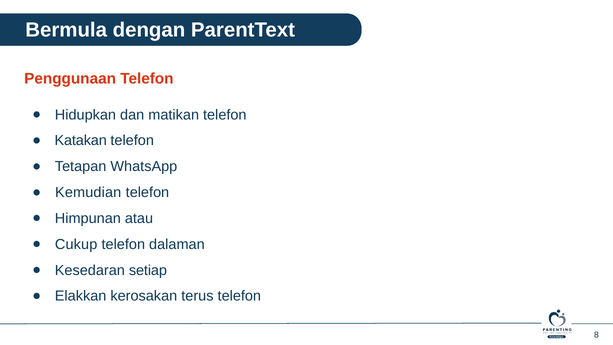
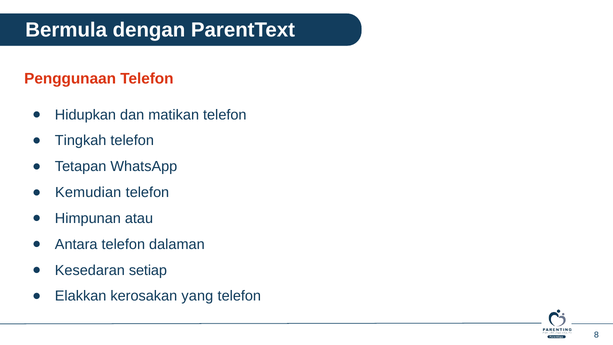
Katakan: Katakan -> Tingkah (81, 141)
Cukup: Cukup -> Antara (76, 244)
terus: terus -> yang (197, 296)
